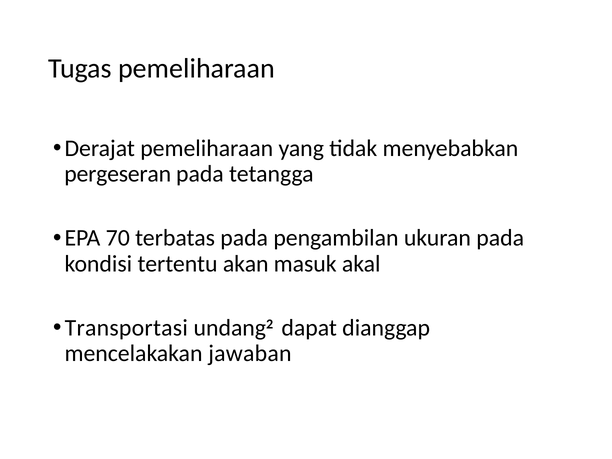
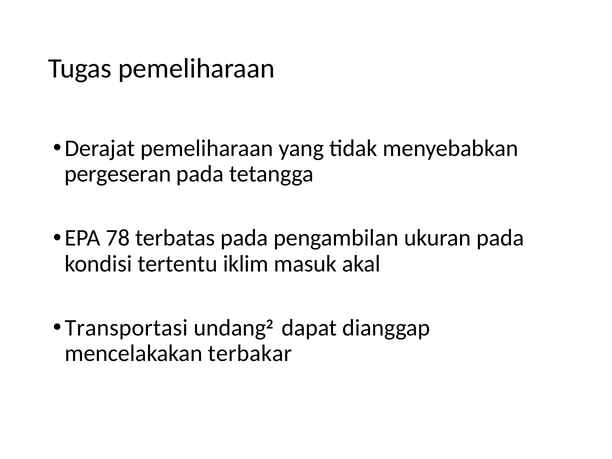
70: 70 -> 78 (118, 238)
akan: akan -> iklim (246, 264)
jawaban: jawaban -> terbakar (250, 353)
